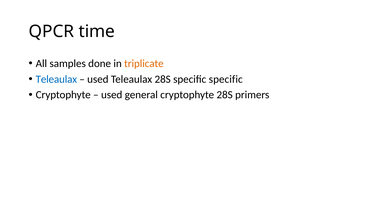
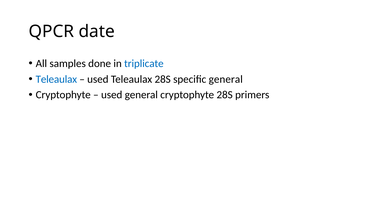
time: time -> date (97, 32)
triplicate colour: orange -> blue (144, 64)
specific specific: specific -> general (226, 79)
